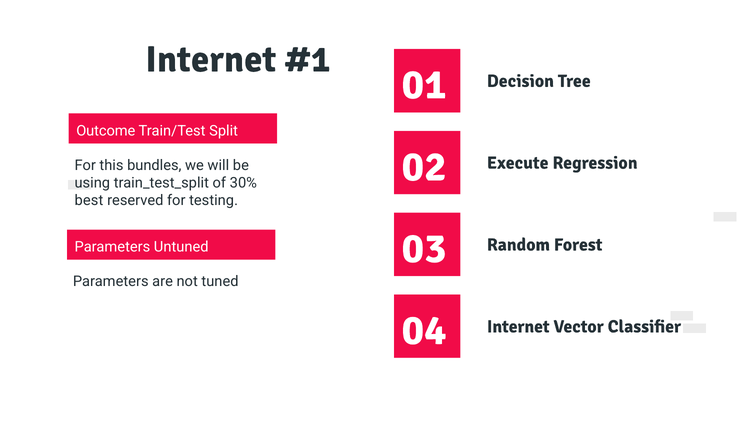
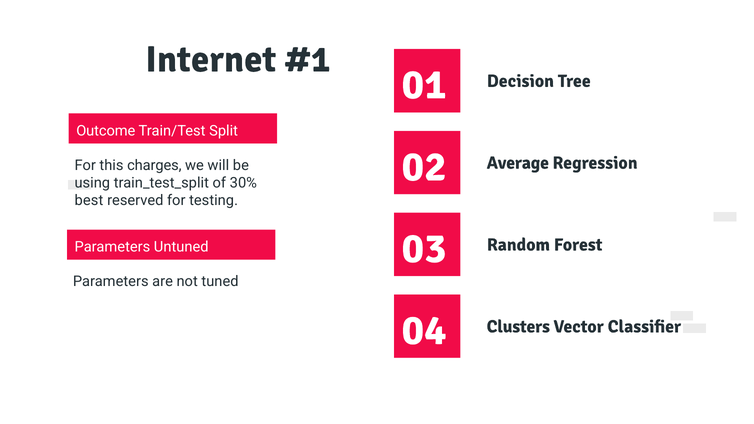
Execute: Execute -> Average (518, 163)
bundles: bundles -> charges (154, 165)
Internet: Internet -> Clusters (518, 327)
